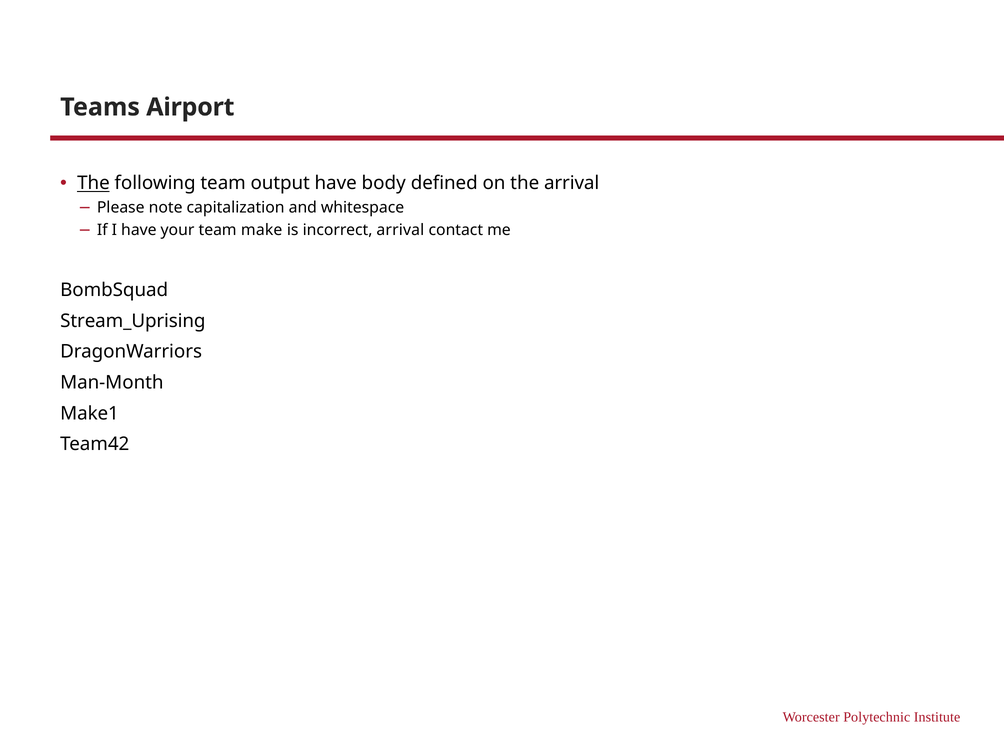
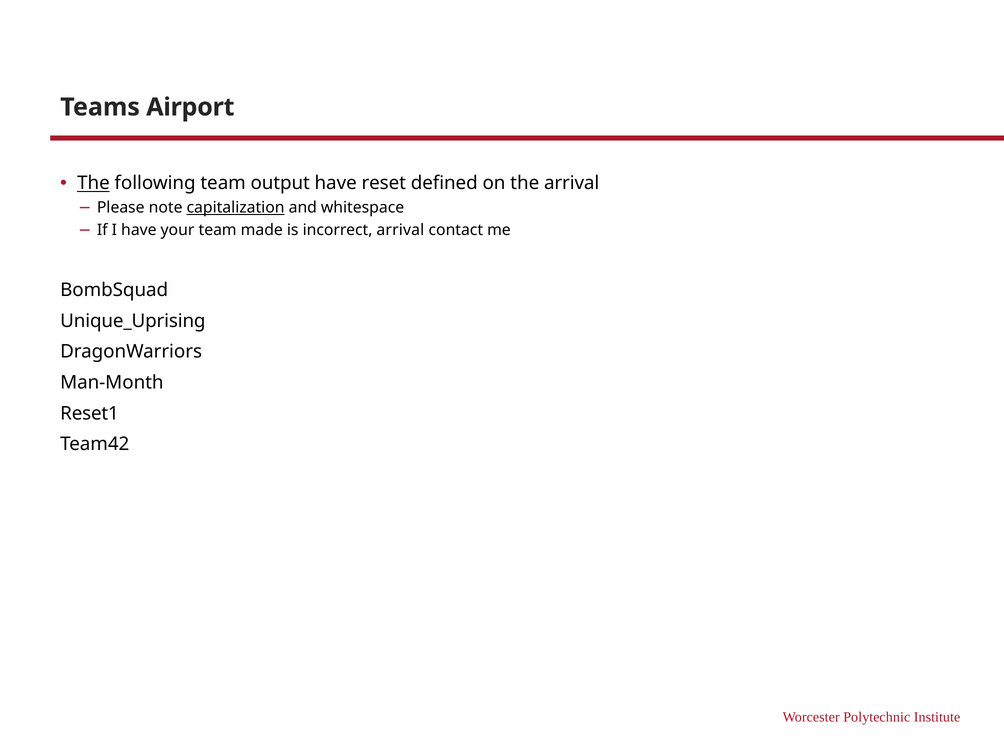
body: body -> reset (384, 183)
capitalization underline: none -> present (236, 208)
make: make -> made (262, 230)
Stream_Uprising: Stream_Uprising -> Unique_Uprising (133, 321)
Make1: Make1 -> Reset1 (90, 413)
